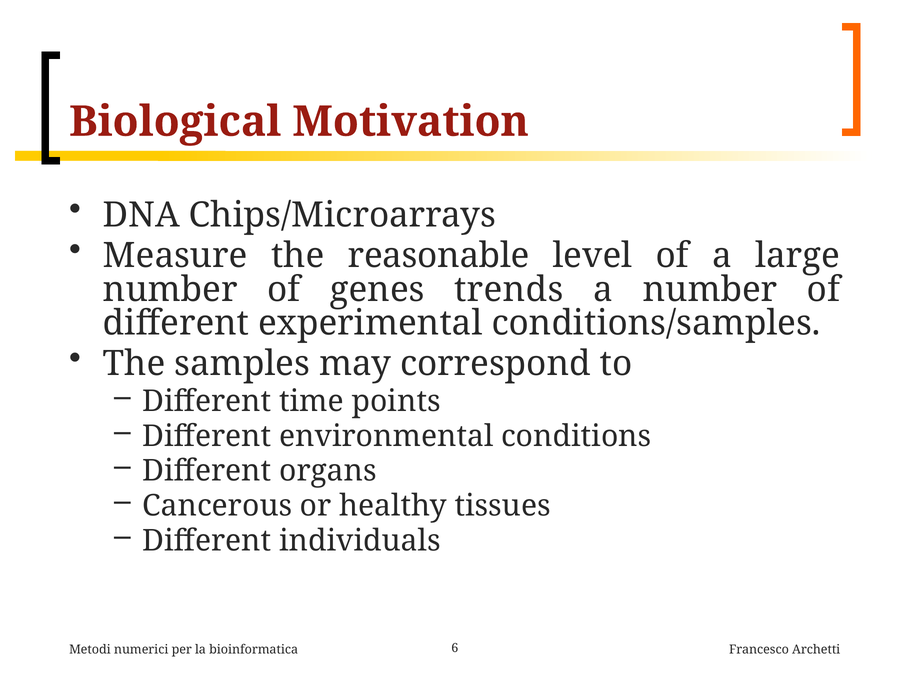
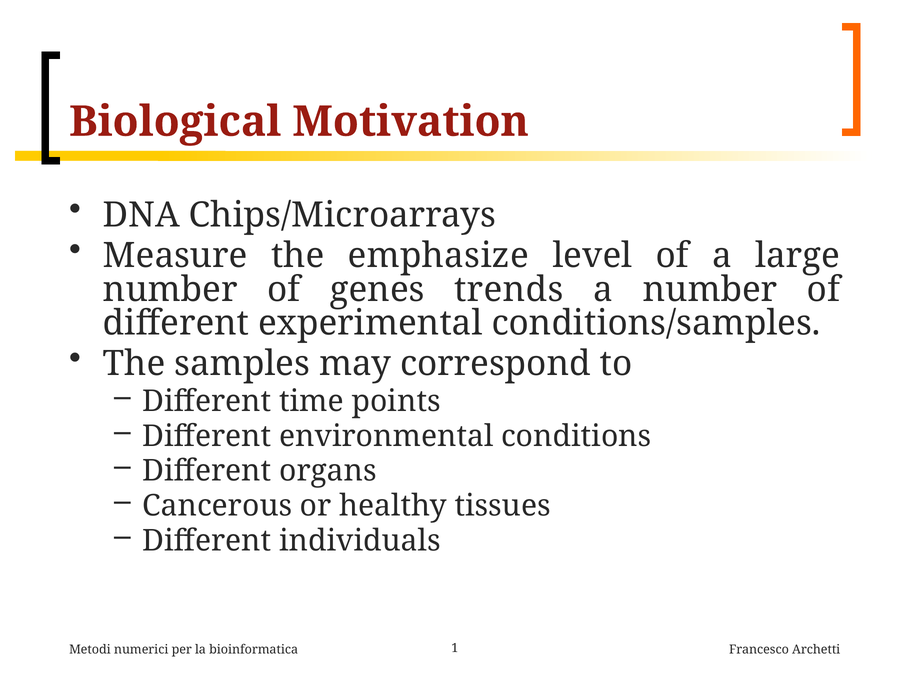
reasonable: reasonable -> emphasize (438, 256)
6: 6 -> 1 (455, 648)
